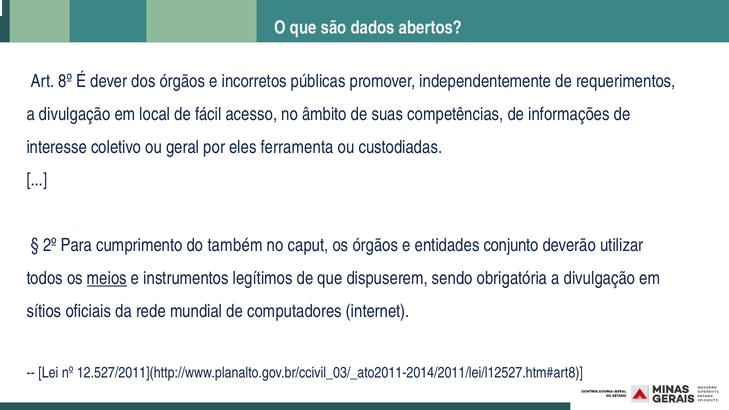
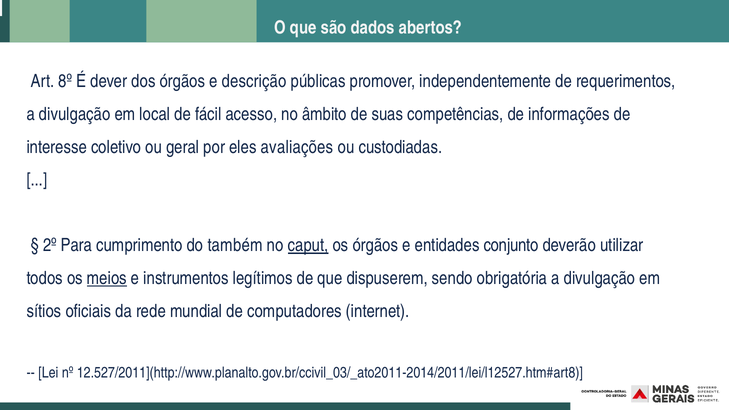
incorretos: incorretos -> descrição (254, 81)
ferramenta: ferramenta -> avaliações (297, 147)
caput underline: none -> present (308, 245)
